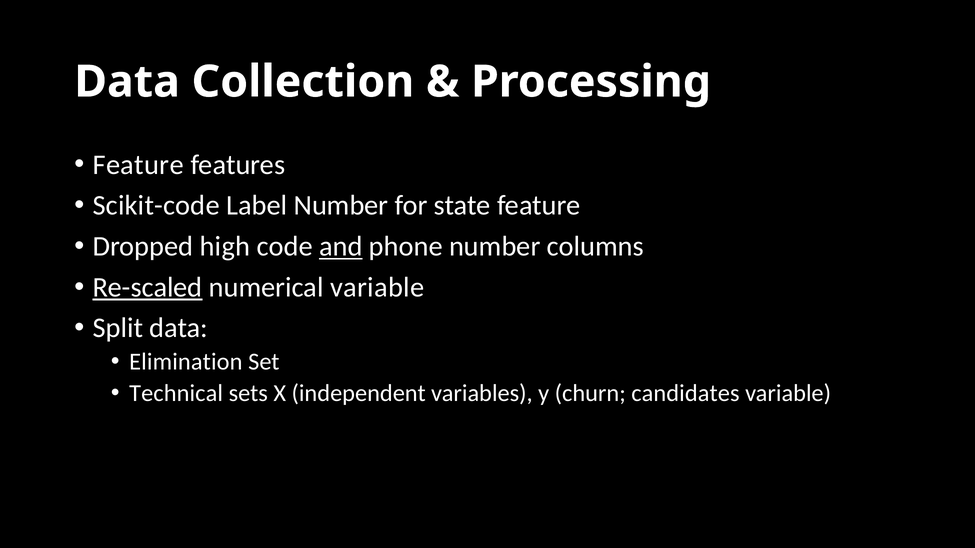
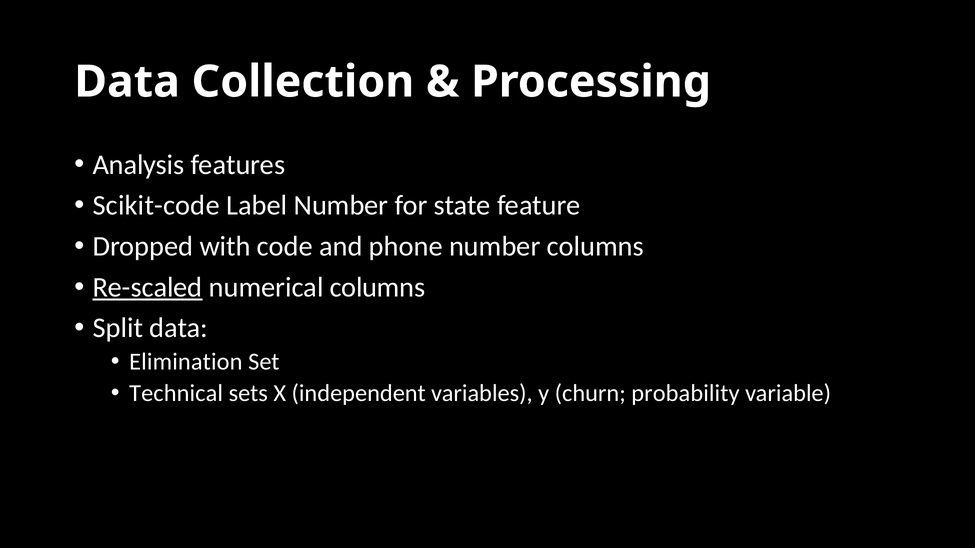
Feature: Feature -> Analysis (138, 165)
high: high -> with (225, 247)
and underline: present -> none (341, 247)
numerical variable: variable -> columns (377, 287)
candidates: candidates -> probability (685, 393)
